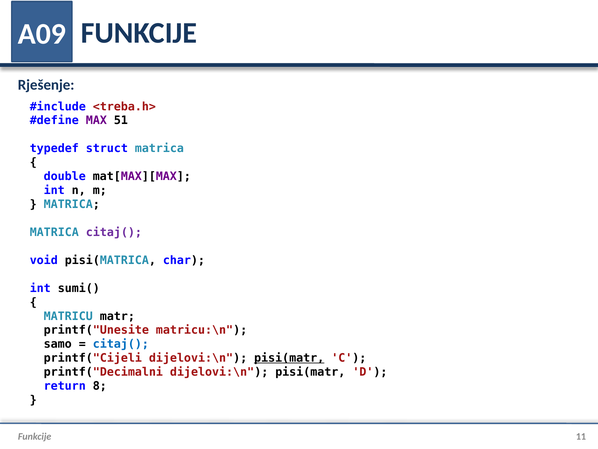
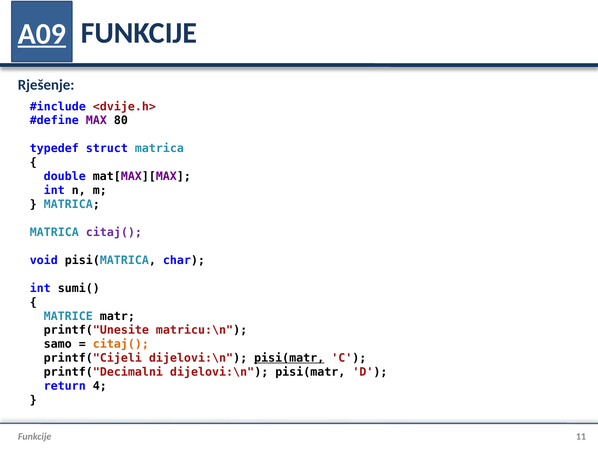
A09 underline: none -> present (42, 34)
<treba.h>: <treba.h> -> <dvije.h> (124, 106)
51: 51 -> 80 (121, 120)
MATRICU: MATRICU -> MATRICE (68, 316)
citaj( colour: blue -> orange (121, 344)
8: 8 -> 4 (100, 386)
